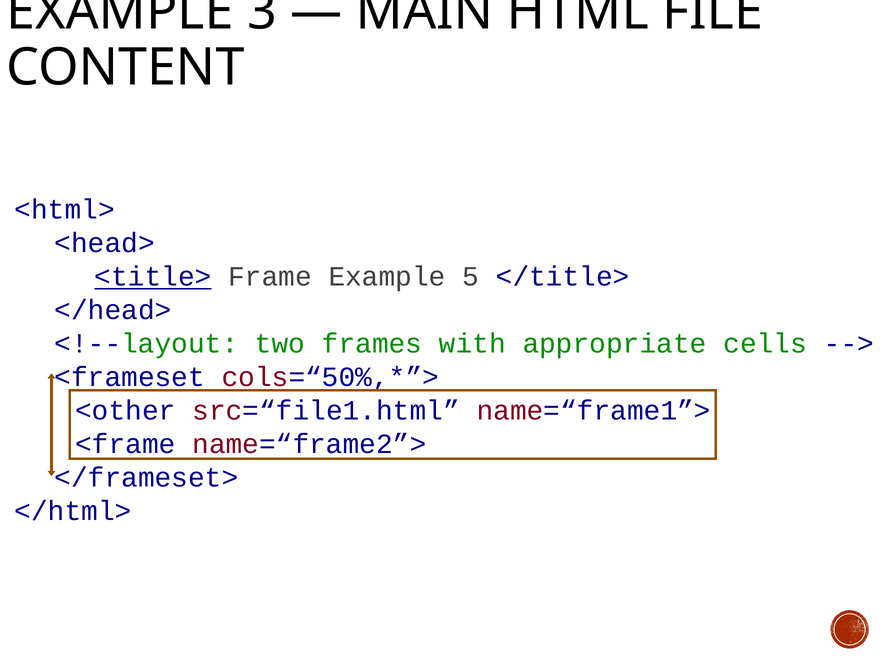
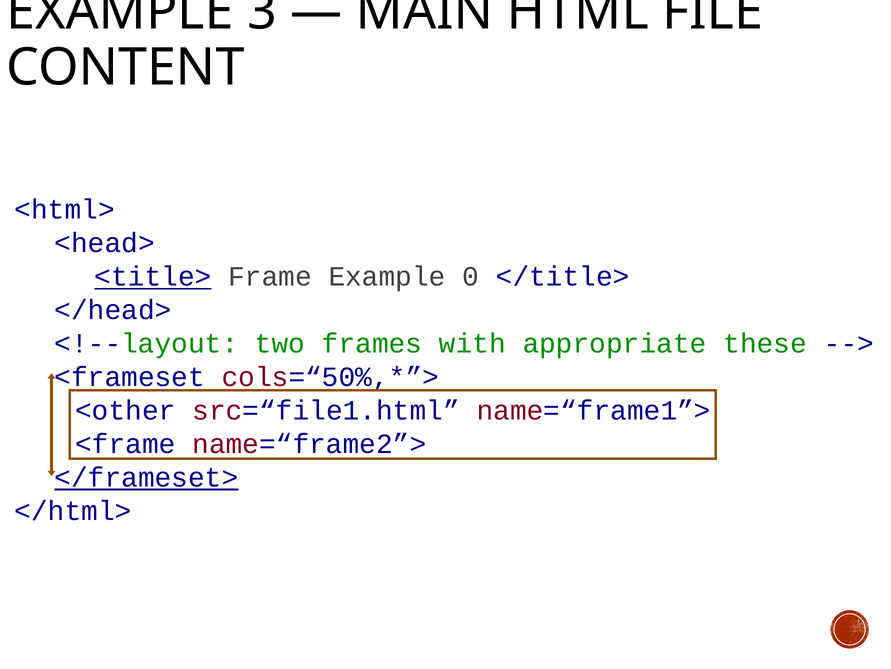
5: 5 -> 0 (471, 276)
cells: cells -> these (765, 343)
</frameset> underline: none -> present (146, 477)
